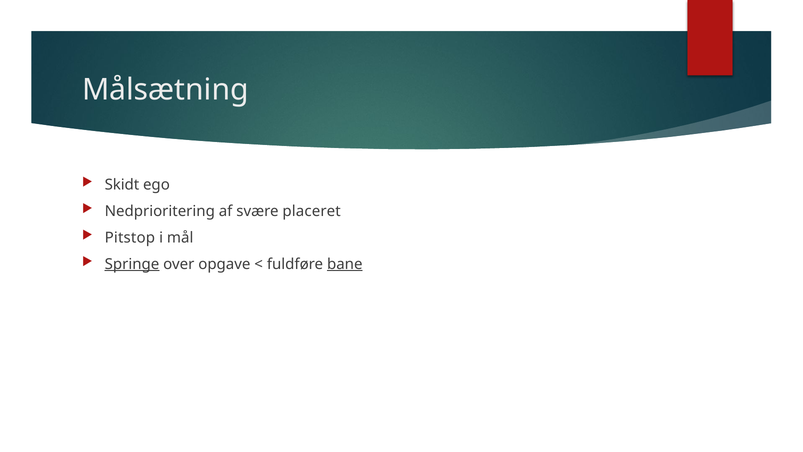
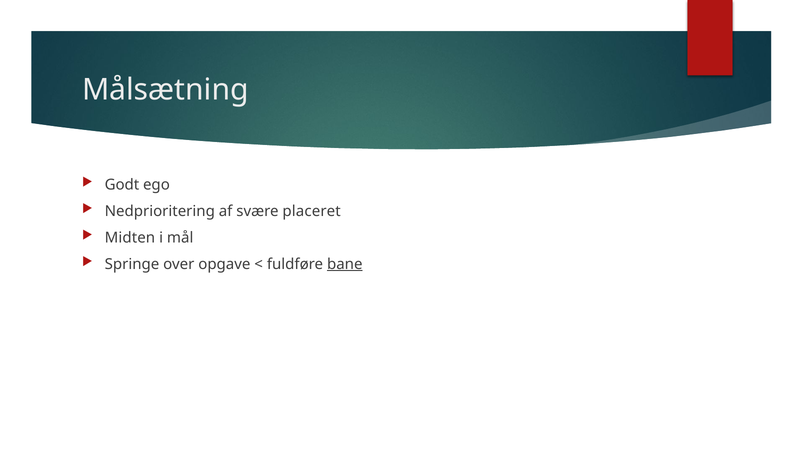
Skidt: Skidt -> Godt (122, 185)
Pitstop: Pitstop -> Midten (130, 237)
Springe underline: present -> none (132, 264)
